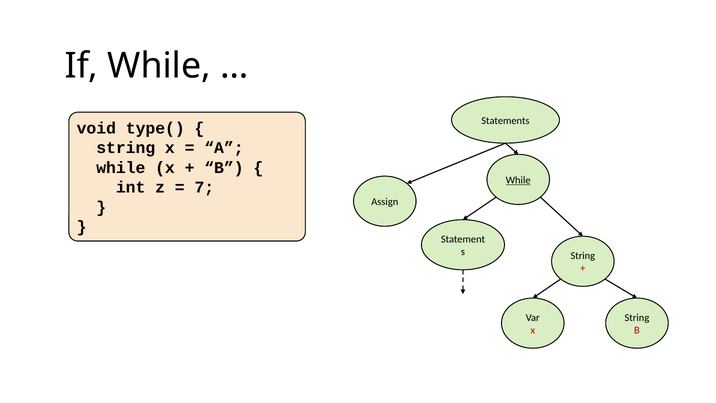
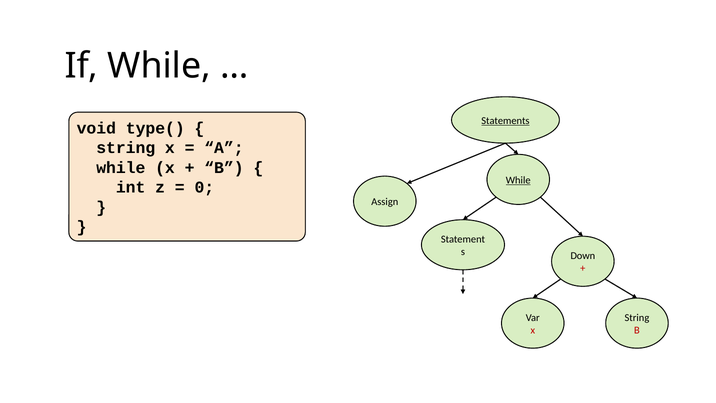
Statements underline: none -> present (505, 121)
7: 7 -> 0 (204, 187)
String: String -> Down (583, 256)
